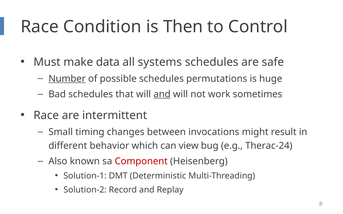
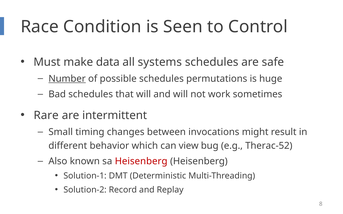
Then: Then -> Seen (183, 27)
and underline: present -> none (162, 94)
Race: Race -> Rare (46, 116)
Therac-24: Therac-24 -> Therac-52 (269, 146)
sa Component: Component -> Heisenberg (141, 162)
